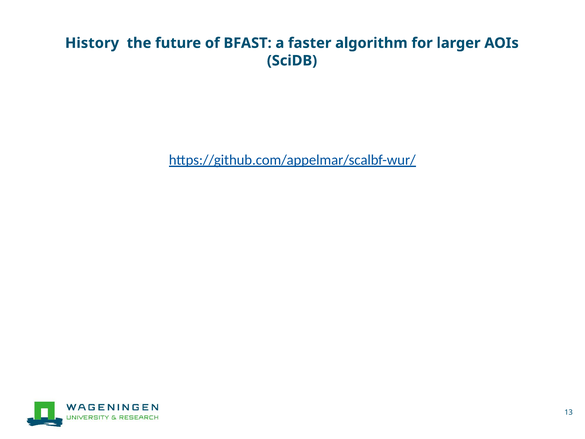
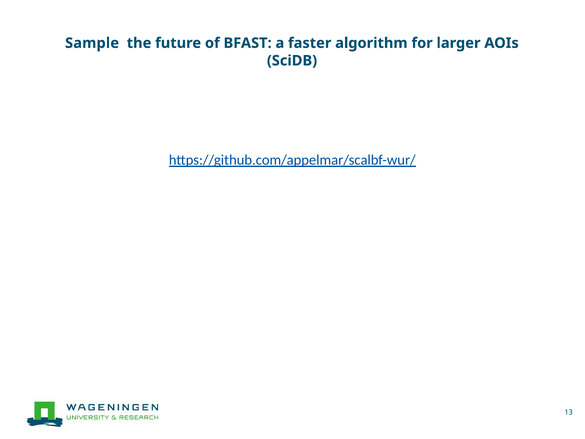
History: History -> Sample (92, 43)
